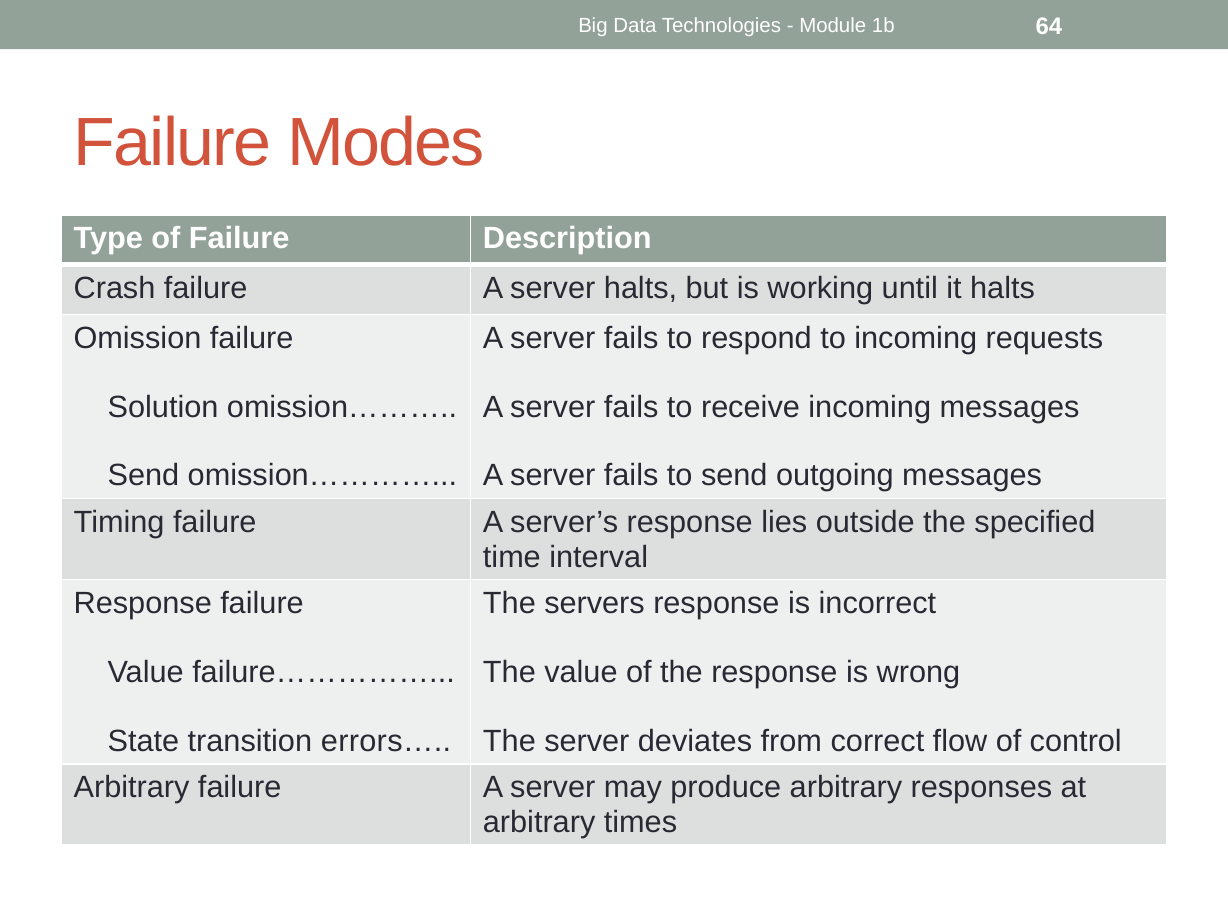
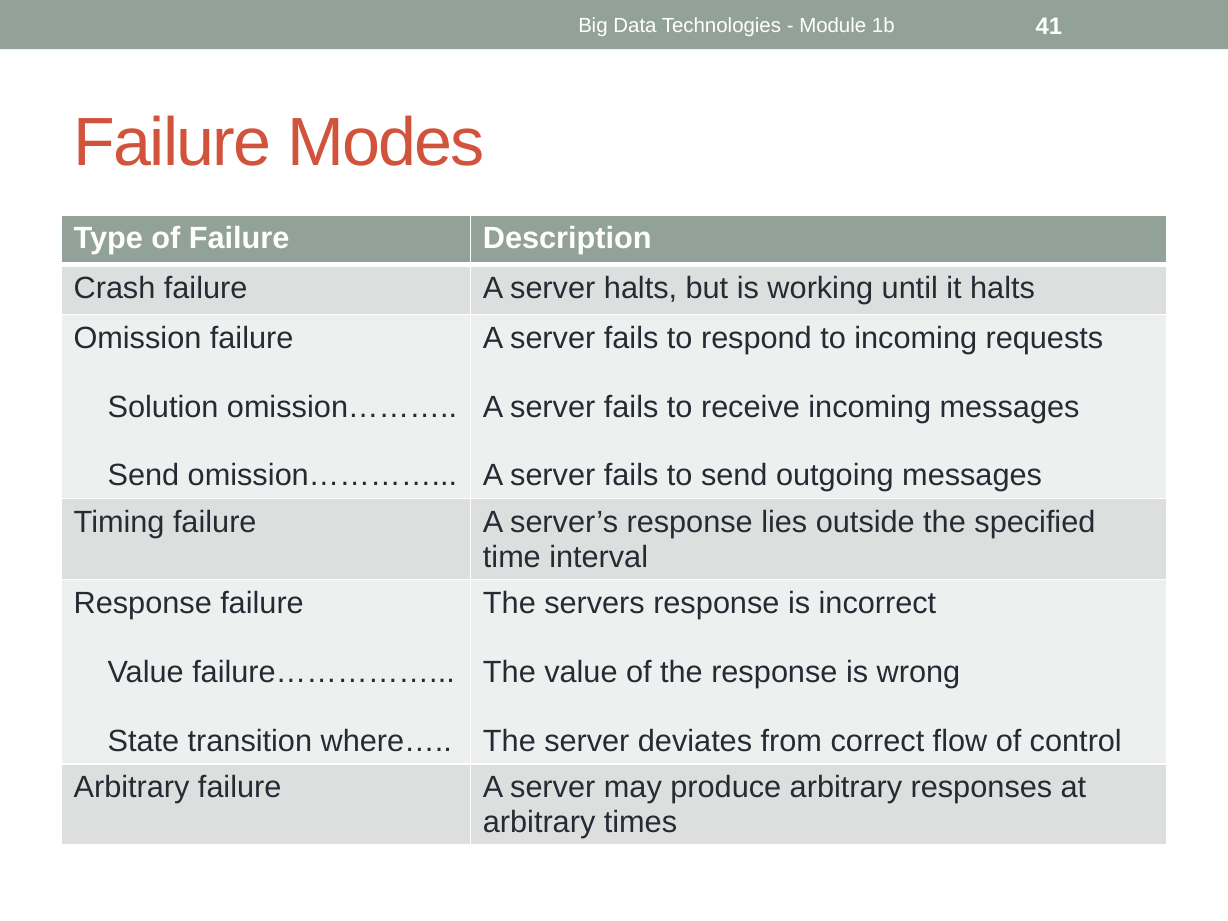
64: 64 -> 41 (1049, 26)
errors…: errors… -> where… (386, 741)
